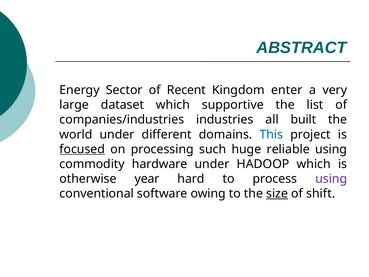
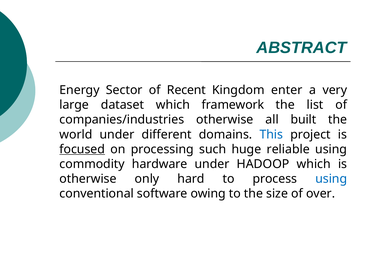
supportive: supportive -> framework (233, 105)
companies/industries industries: industries -> otherwise (225, 120)
year: year -> only (147, 179)
using colour: purple -> blue (331, 179)
size underline: present -> none (277, 193)
shift: shift -> over (321, 193)
